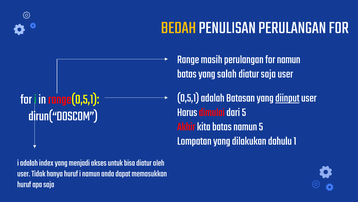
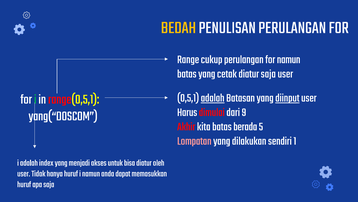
masih: masih -> cukup (212, 59)
salah: salah -> cetak (227, 73)
adalah underline: none -> present (213, 97)
dari 5: 5 -> 9 (244, 112)
dirun(“DOSCOM: dirun(“DOSCOM -> yang(“DOSCOM (63, 115)
batas namun: namun -> berada (245, 126)
Lompatan colour: white -> pink (194, 140)
dahulu: dahulu -> sendiri (280, 140)
